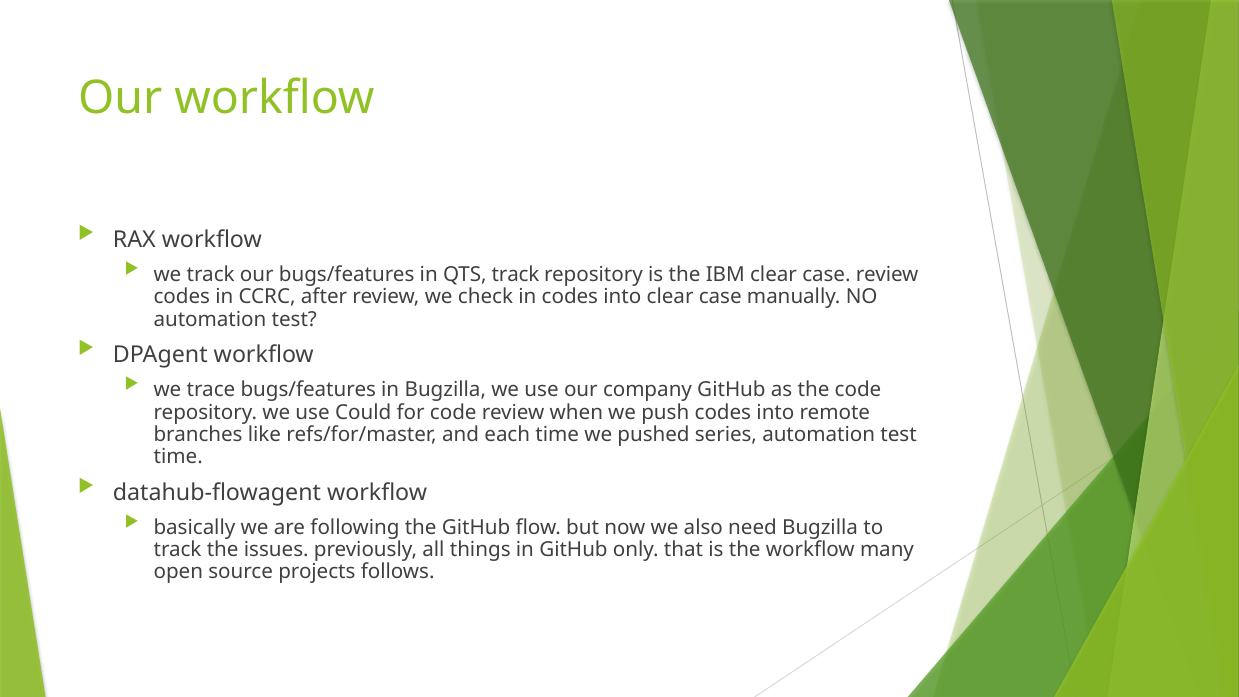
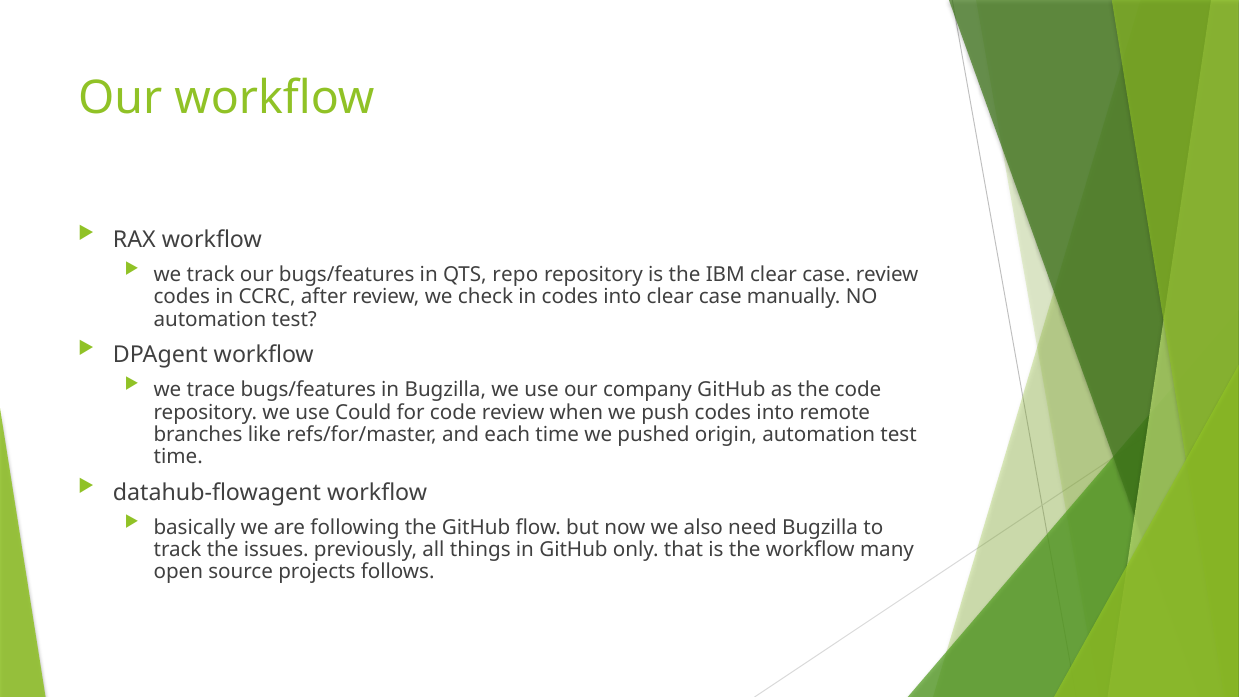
QTS track: track -> repo (515, 275)
series: series -> origin (726, 434)
